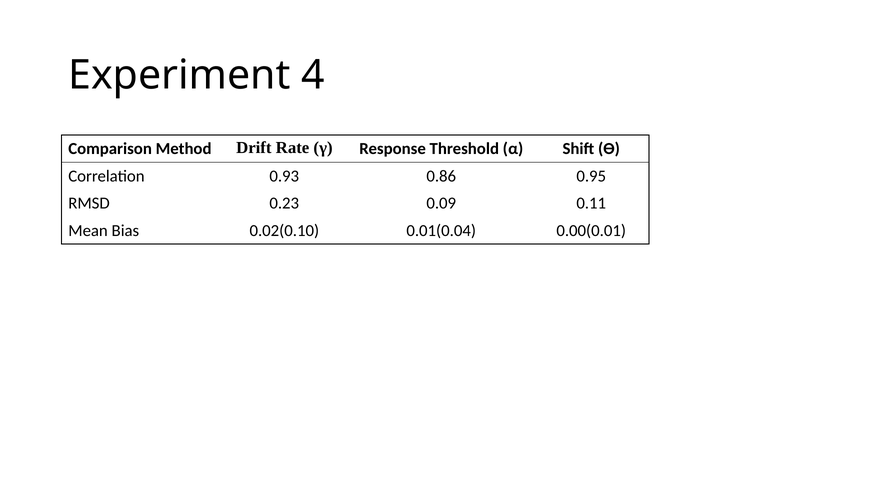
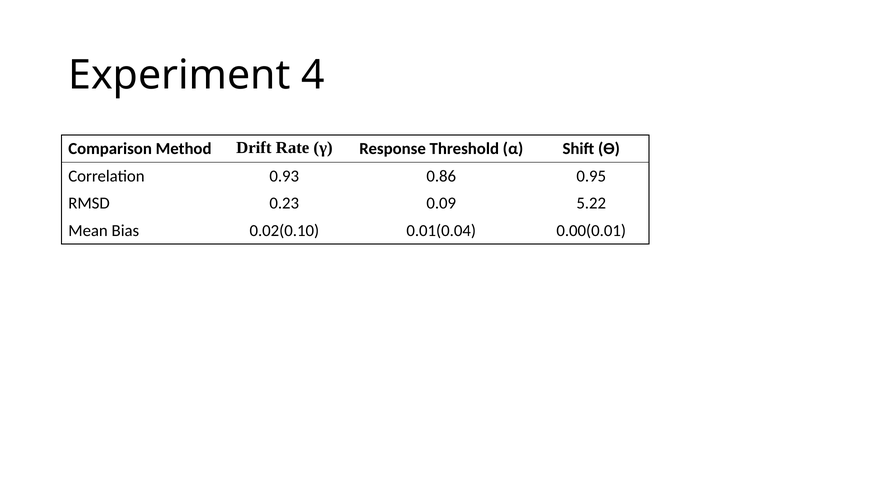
0.11: 0.11 -> 5.22 (591, 203)
